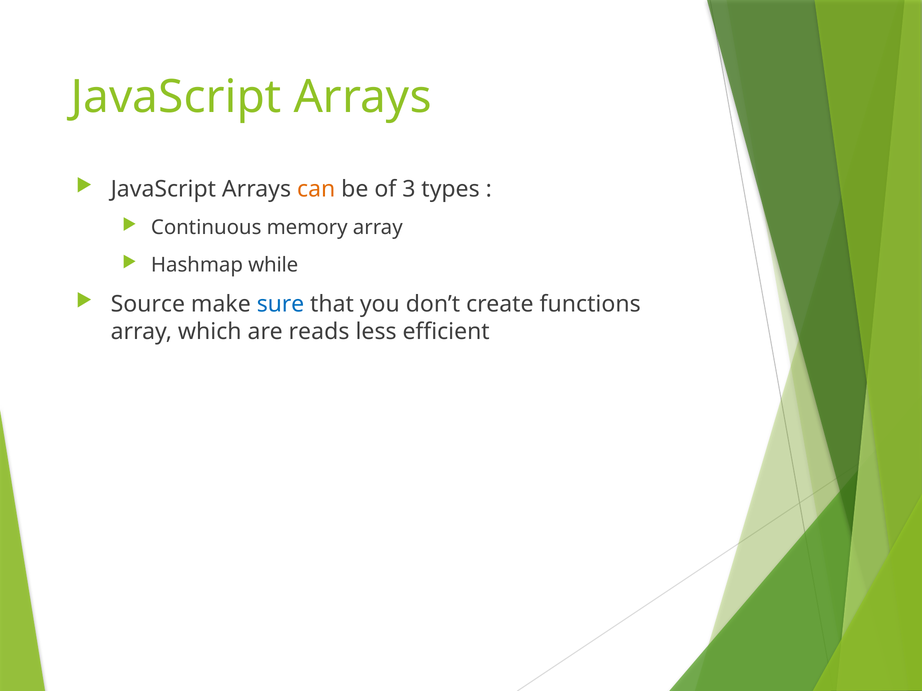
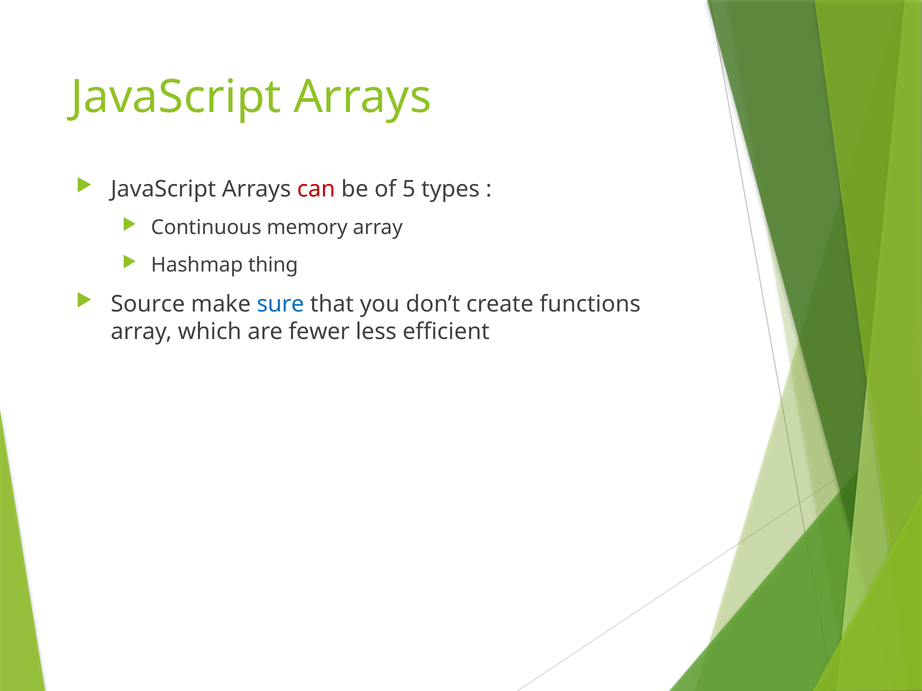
can colour: orange -> red (316, 189)
3: 3 -> 5 (409, 189)
while: while -> thing (273, 265)
reads: reads -> fewer (319, 332)
